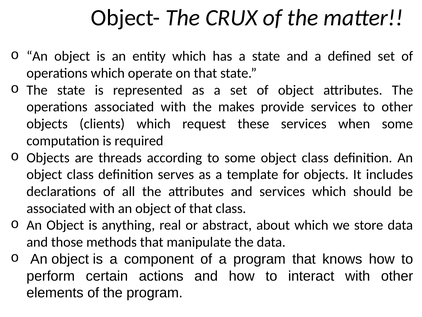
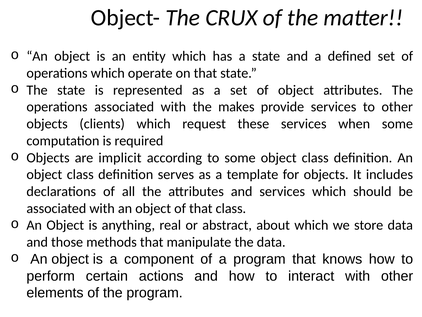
threads: threads -> implicit (120, 157)
